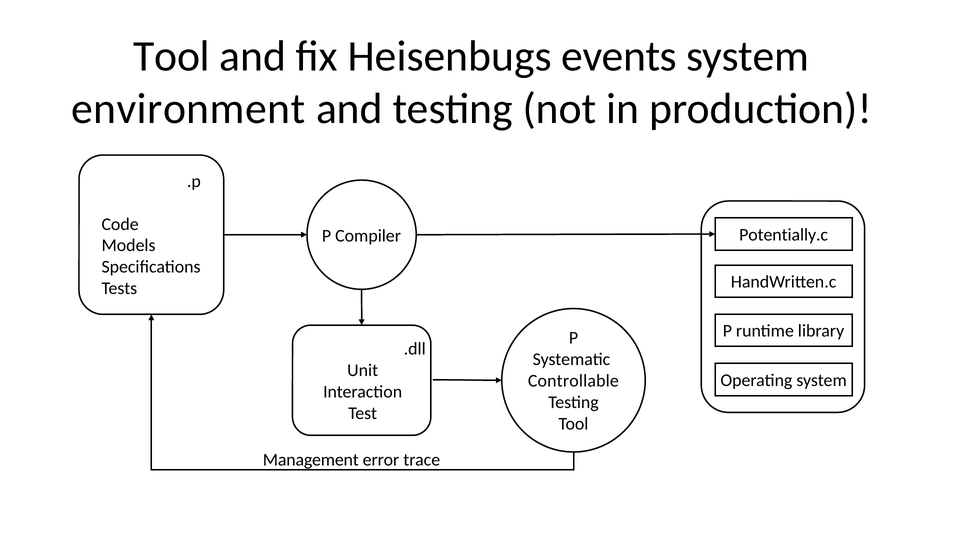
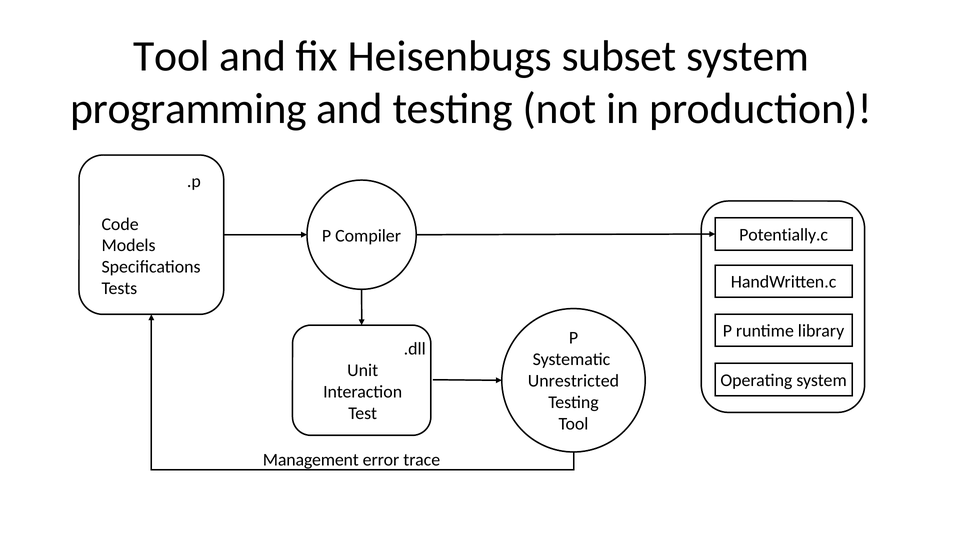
events: events -> subset (619, 56)
environment: environment -> programming (189, 109)
Controllable: Controllable -> Unrestricted (573, 381)
